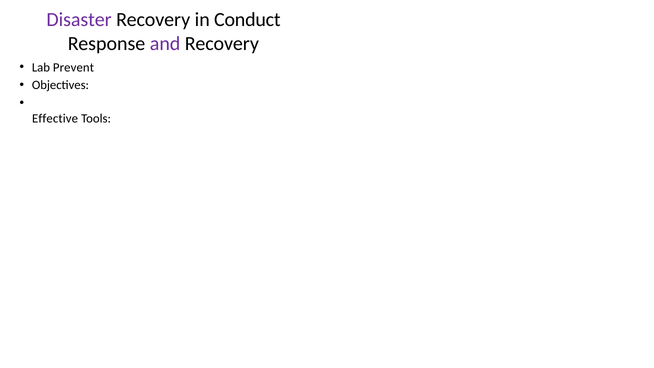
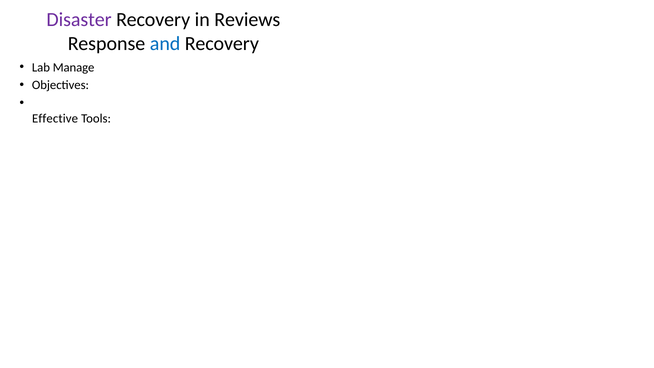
Conduct: Conduct -> Reviews (247, 20)
and colour: purple -> blue (165, 44)
Prevent: Prevent -> Manage (74, 67)
